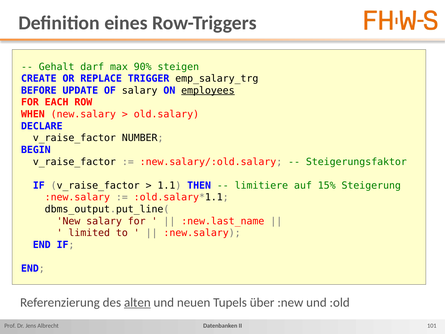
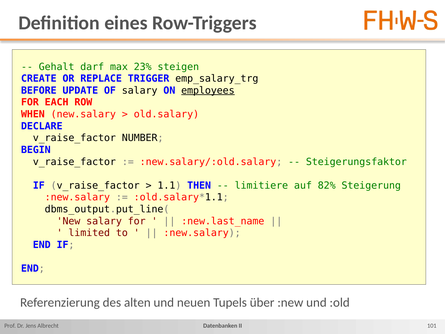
90%: 90% -> 23% (143, 67)
15%: 15% -> 82% (327, 185)
alten underline: present -> none (137, 302)
